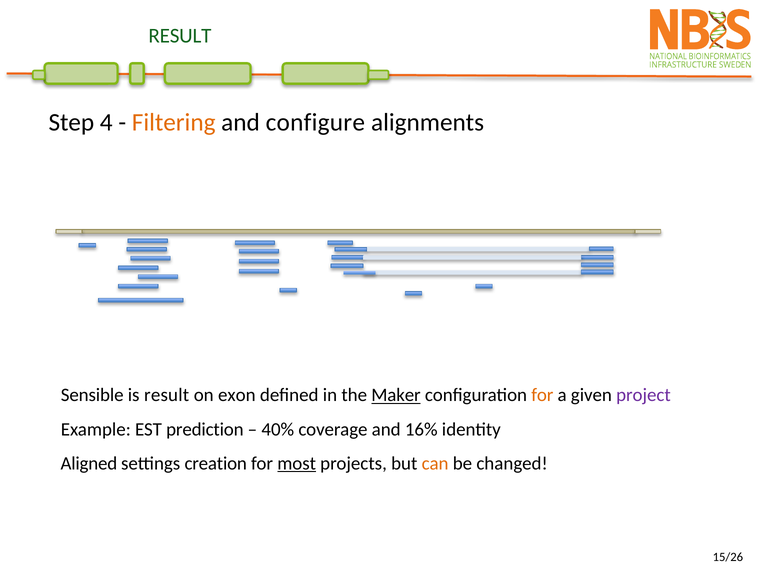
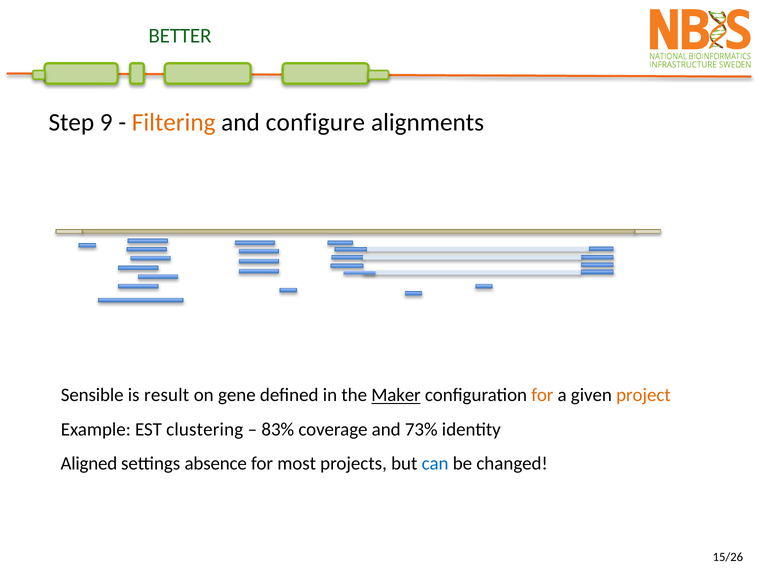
RESULT: RESULT -> BETTER (180, 36)
4: 4 -> 9 (106, 122)
exon: exon -> gene (237, 395)
project colour: purple -> orange (643, 395)
prediction: prediction -> clustering (205, 429)
40%: 40% -> 83% (278, 429)
16%: 16% -> 73% (421, 429)
creation: creation -> absence (216, 463)
most underline: present -> none (297, 463)
can colour: orange -> blue (435, 463)
